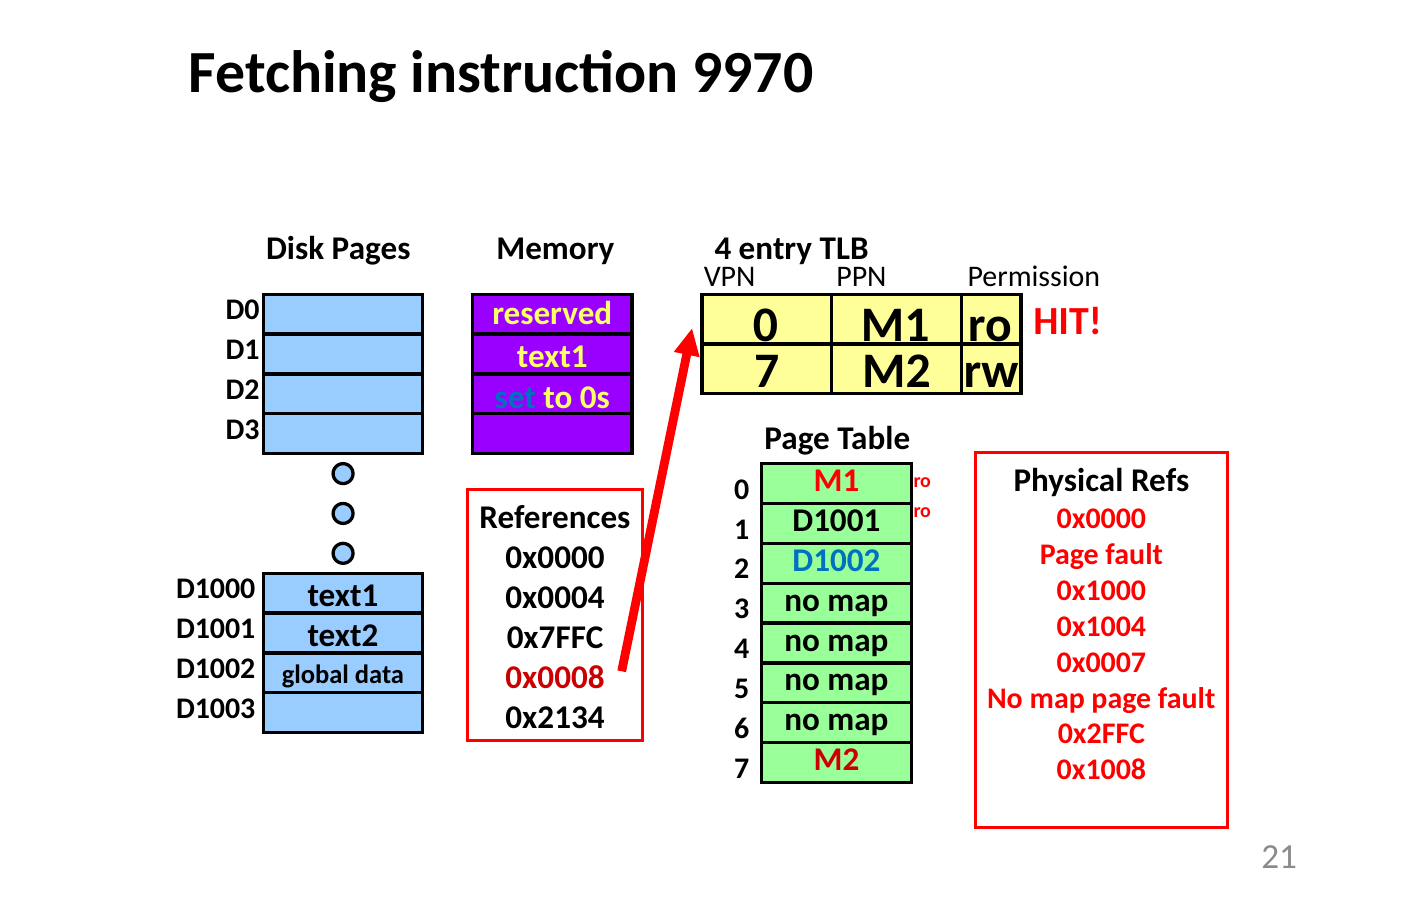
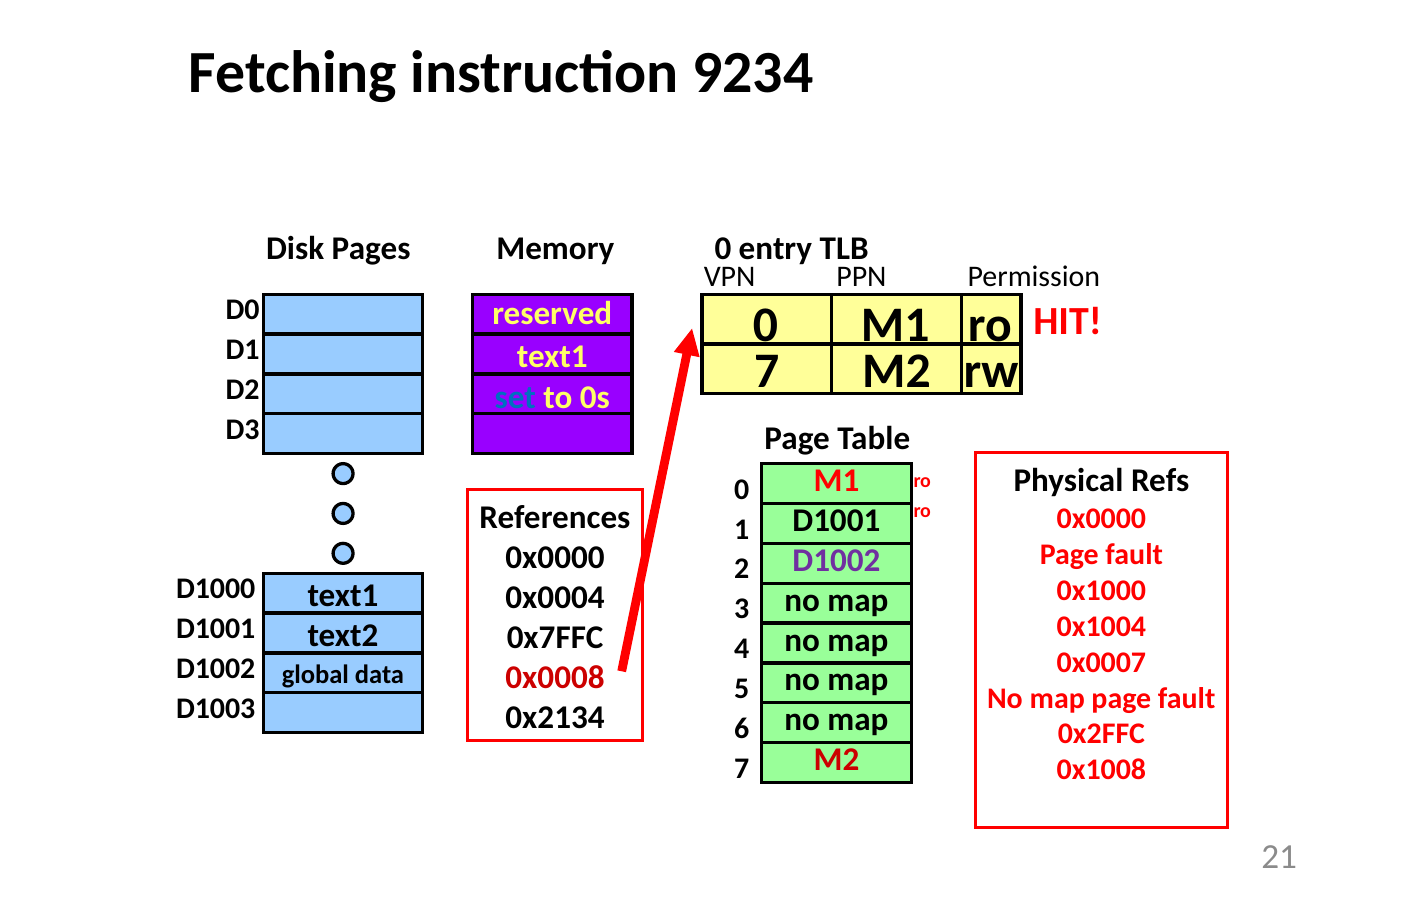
9970: 9970 -> 9234 (753, 73)
Pages 4: 4 -> 0 (723, 249)
D1002 colour: blue -> purple (836, 561)
